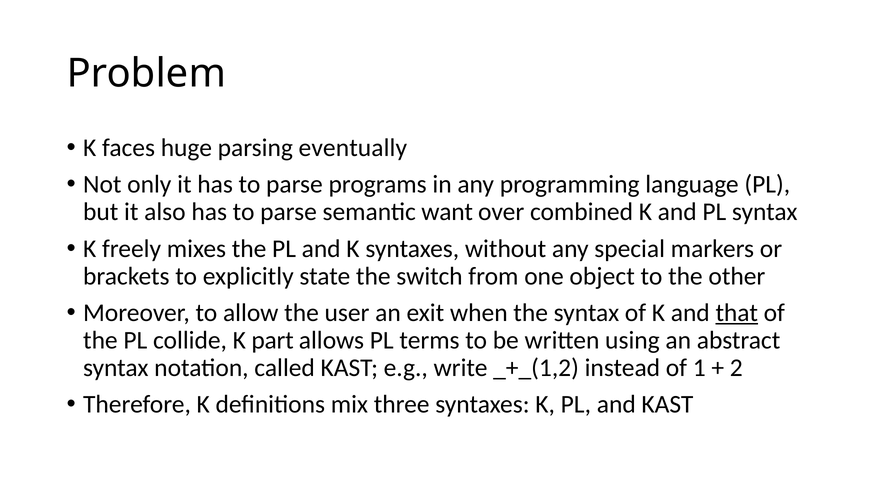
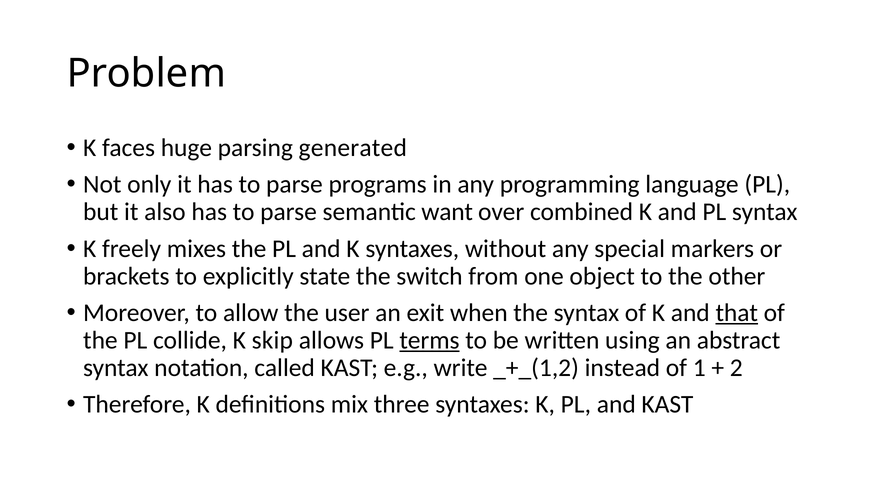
eventually: eventually -> generated (353, 148)
part: part -> skip (272, 340)
terms underline: none -> present (429, 340)
